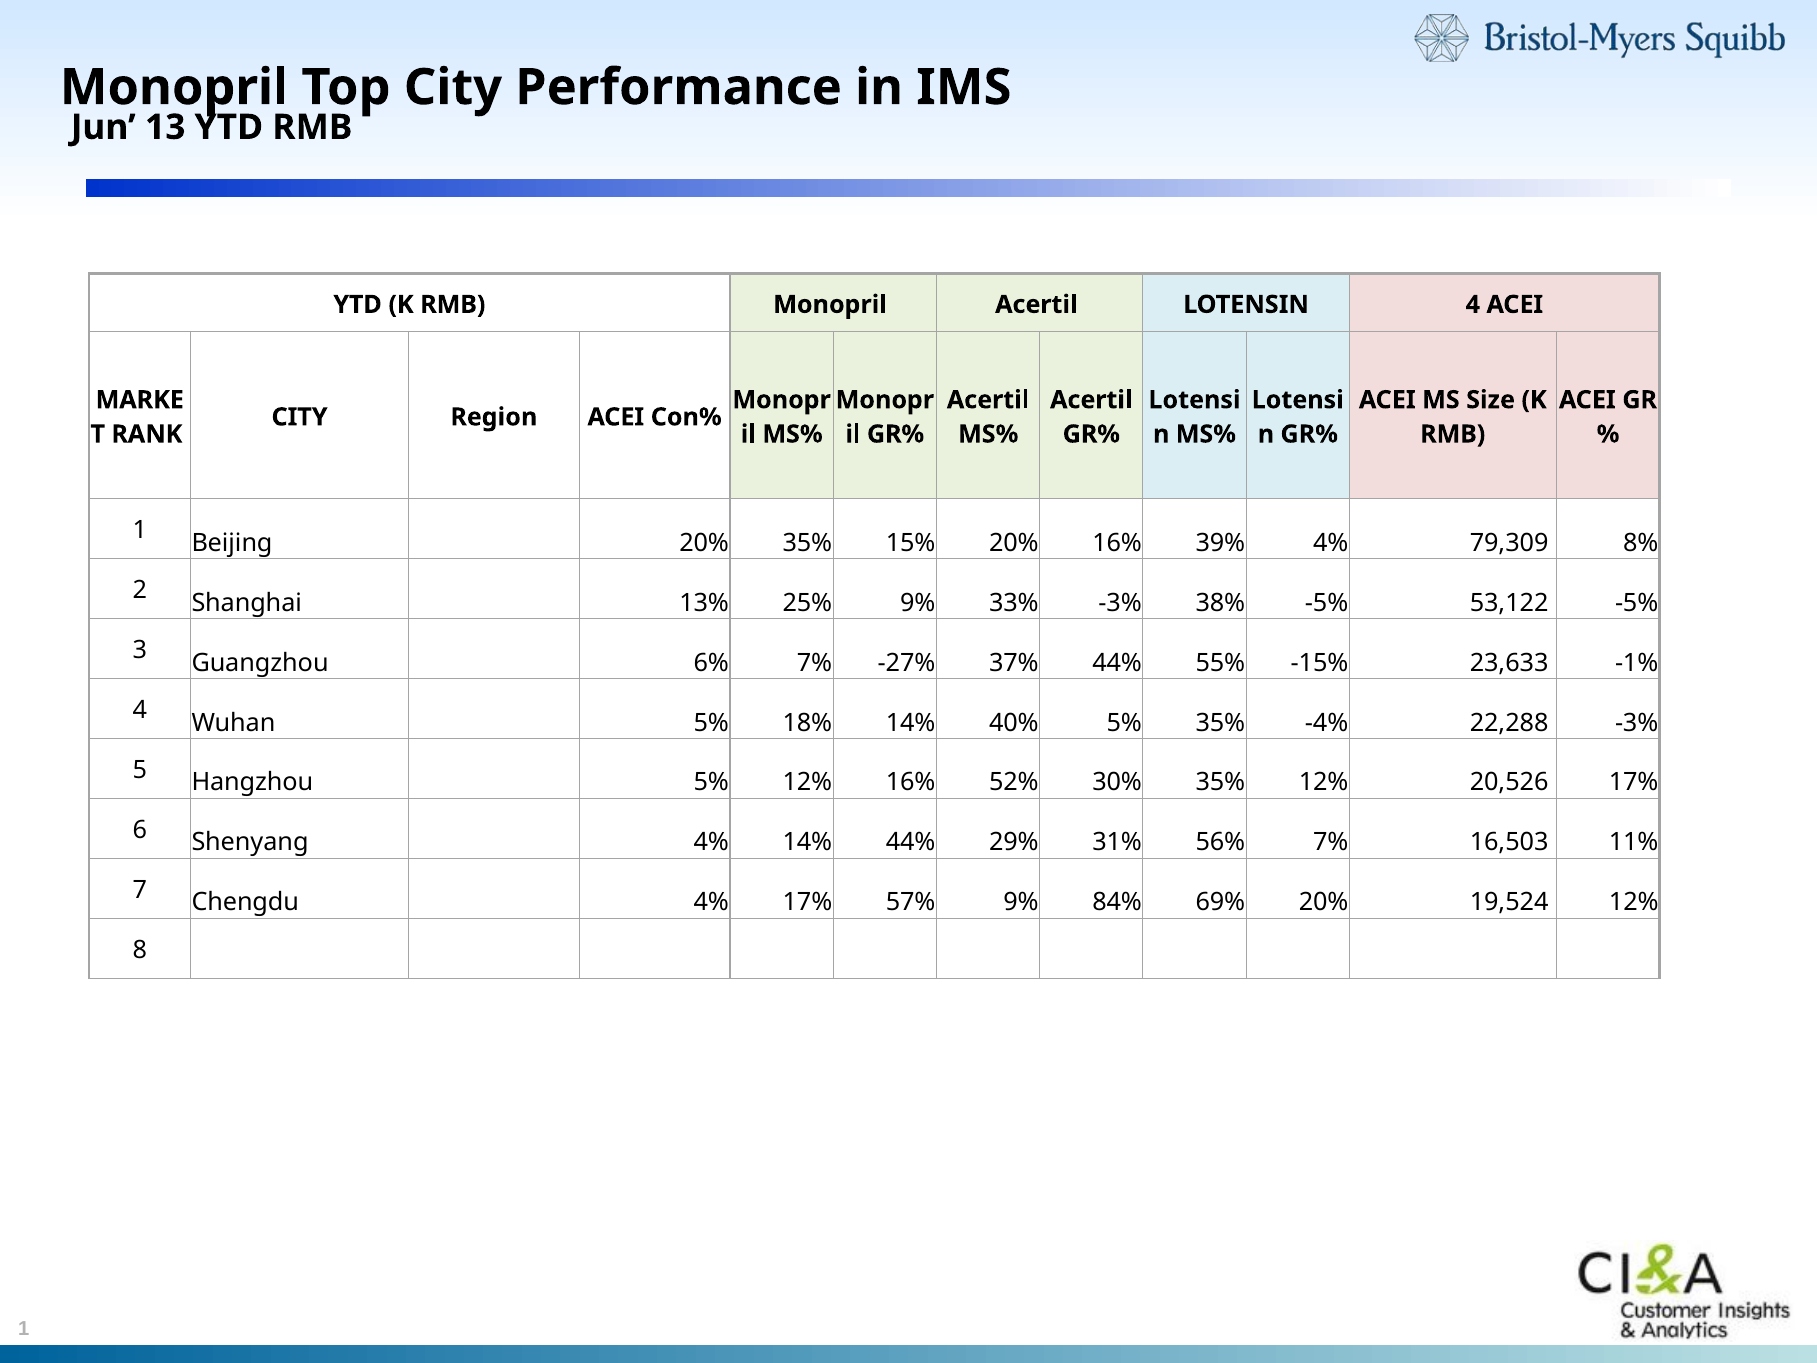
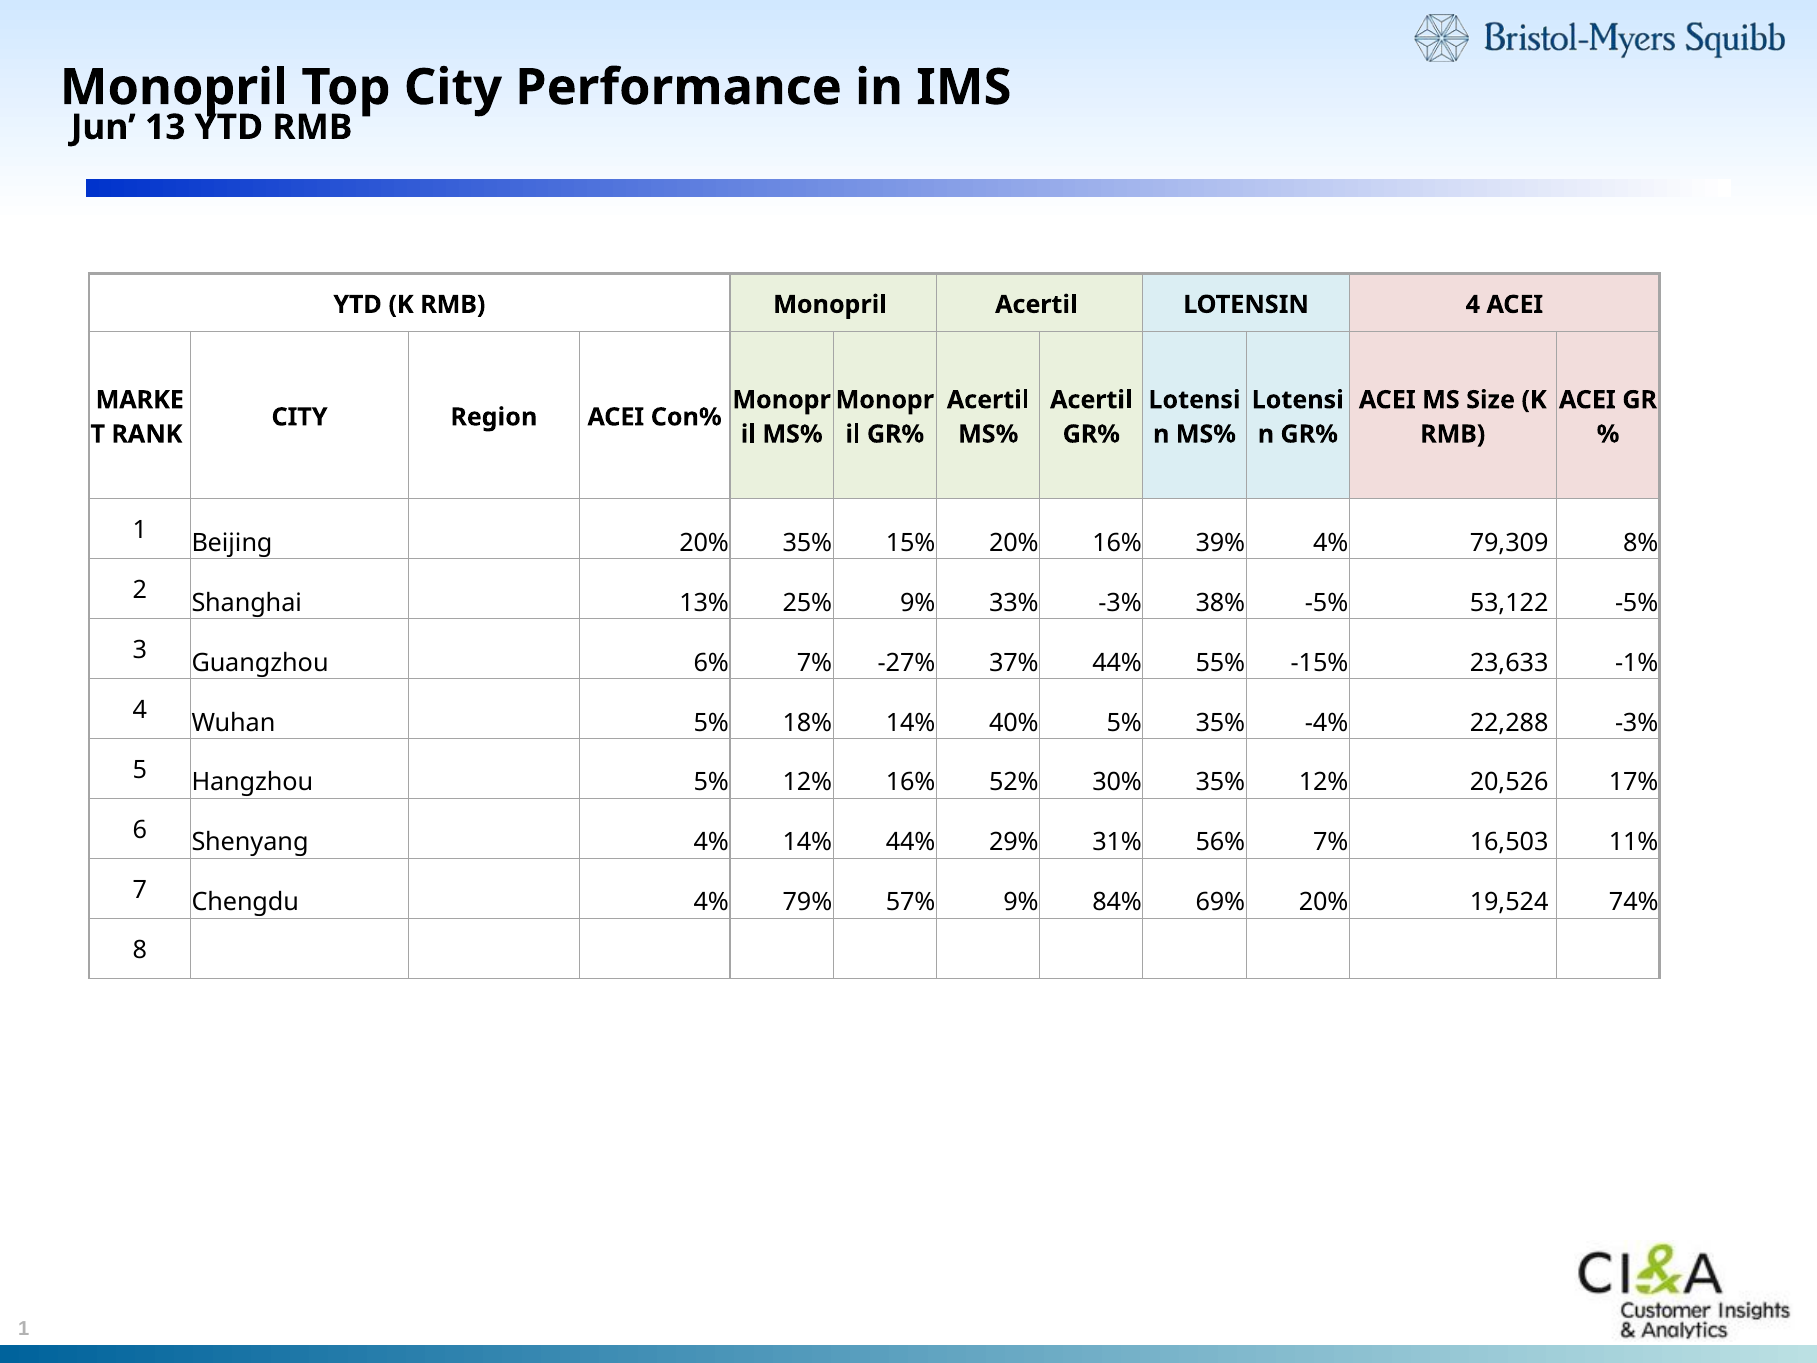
4% 17%: 17% -> 79% (807, 902)
19,524 12%: 12% -> 74% (1634, 902)
